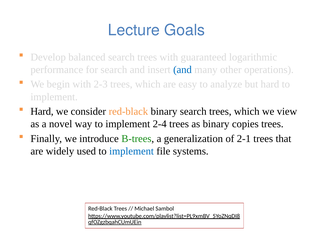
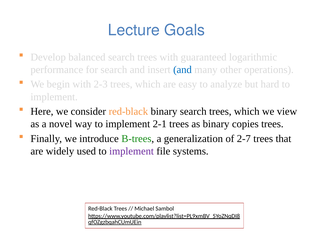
Hard: Hard -> Here (42, 111)
2-4: 2-4 -> 2-1 (160, 124)
2-1: 2-1 -> 2-7 (244, 138)
implement colour: blue -> purple (132, 151)
